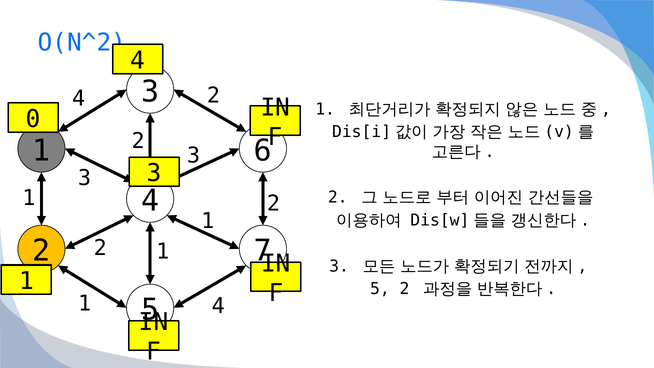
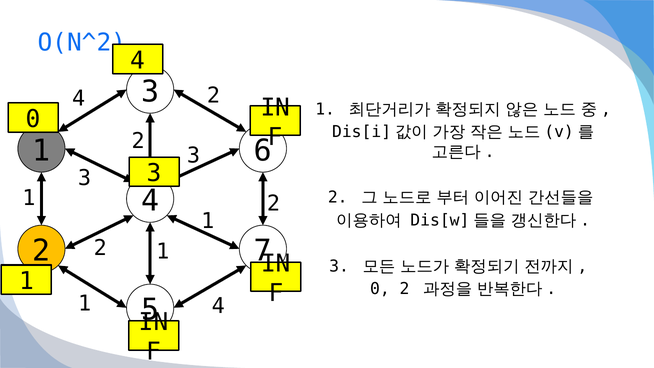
5: 5 -> 0 (380, 289)
